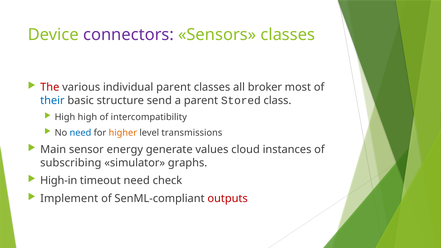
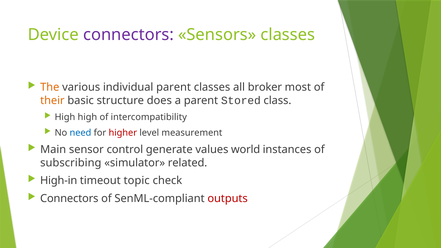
The colour: red -> orange (50, 87)
their colour: blue -> orange (52, 100)
send: send -> does (159, 100)
higher colour: orange -> red (123, 133)
transmissions: transmissions -> measurement (192, 133)
energy: energy -> control (125, 150)
cloud: cloud -> world (246, 150)
graphs: graphs -> related (188, 163)
timeout need: need -> topic (137, 181)
Implement: Implement -> Connectors (69, 198)
